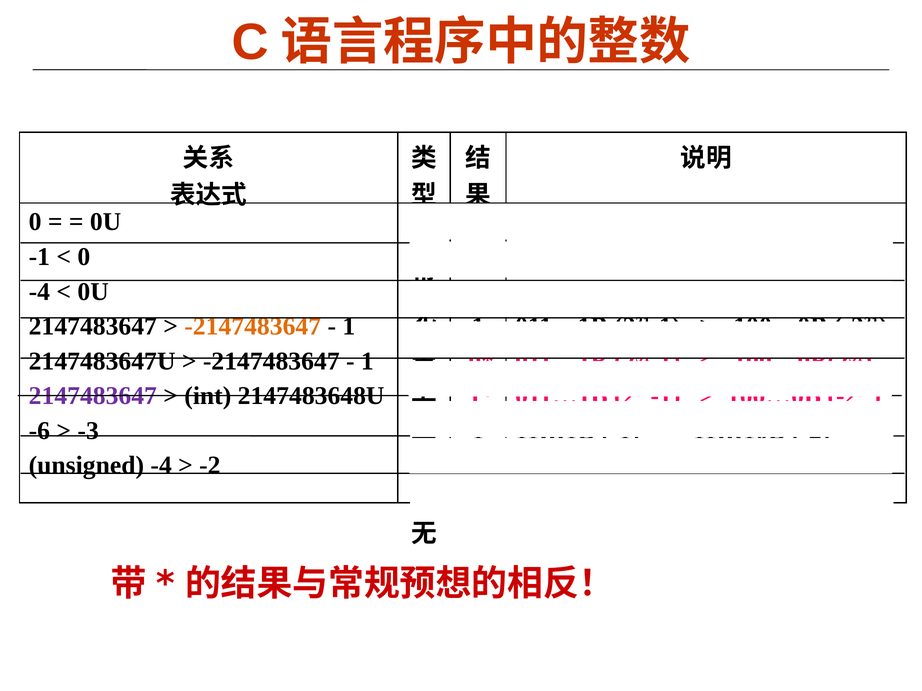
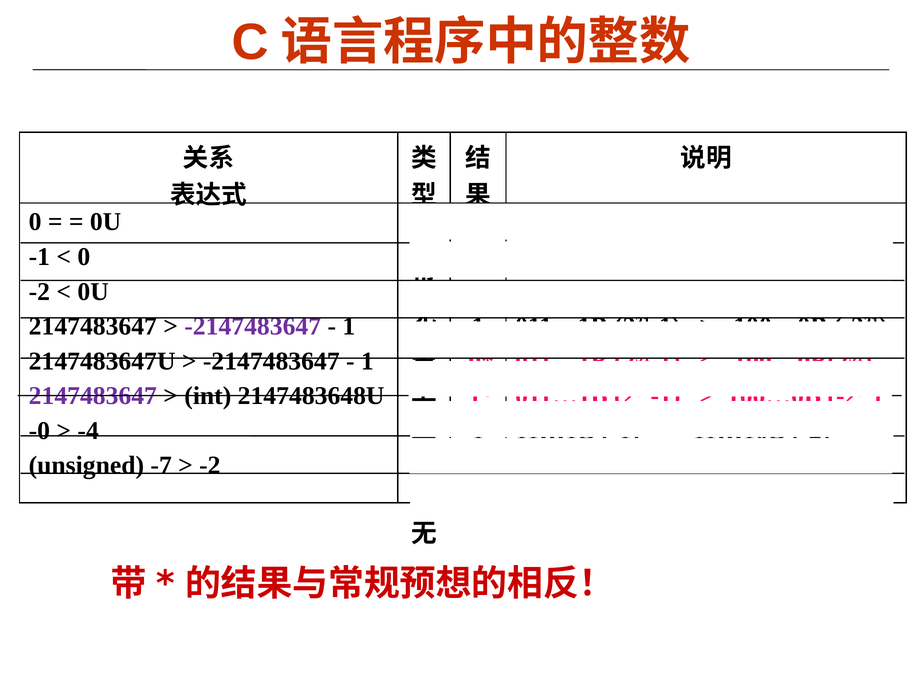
-4: -4 -> -2 (39, 292)
-2147483647 colour: orange -> purple (253, 327)
-6: -6 -> -0 (39, 431)
-3: -3 -> -4 (88, 431)
unsigned -4: -4 -> -7 (161, 466)
